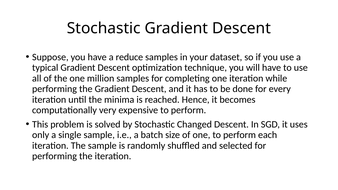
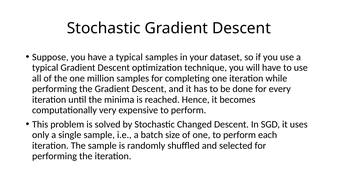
have a reduce: reduce -> typical (129, 57)
